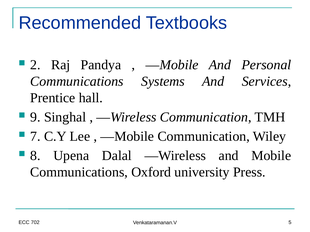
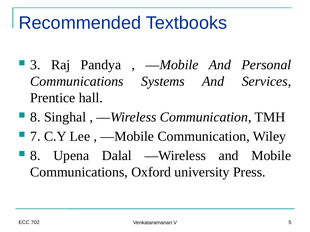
2: 2 -> 3 (35, 65)
9: 9 -> 8 (35, 117)
